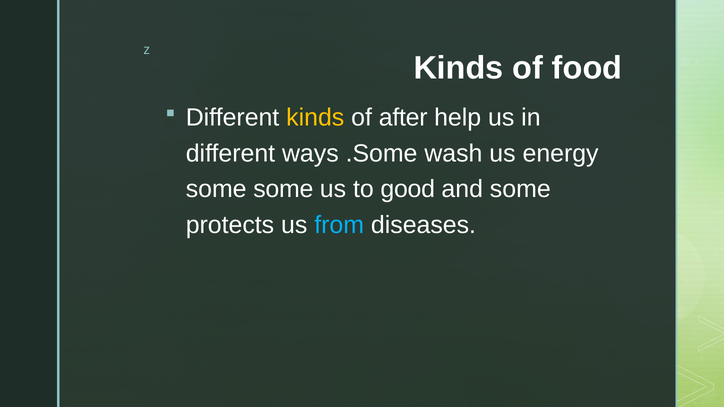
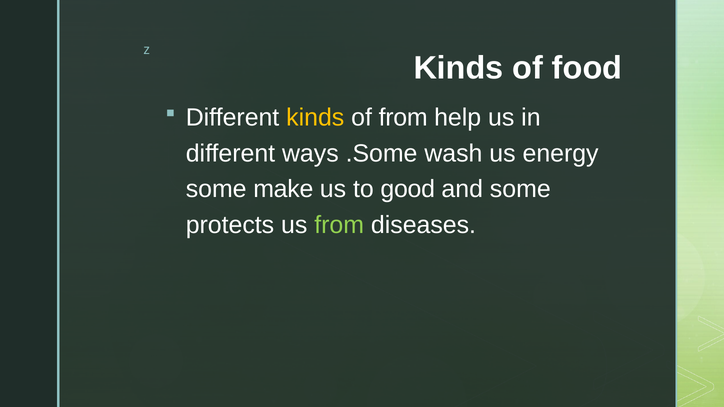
of after: after -> from (403, 118)
some some: some -> make (283, 189)
from colour: light blue -> light green (339, 225)
